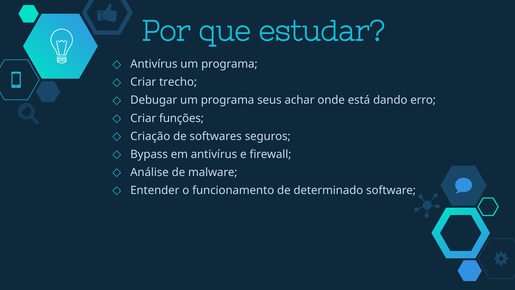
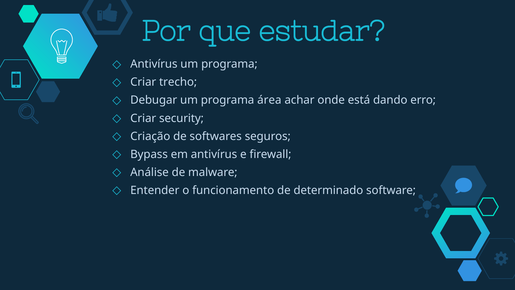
seus: seus -> área (269, 100)
funções: funções -> security (181, 118)
